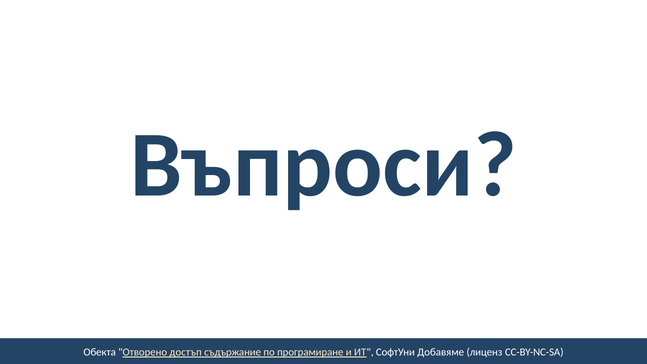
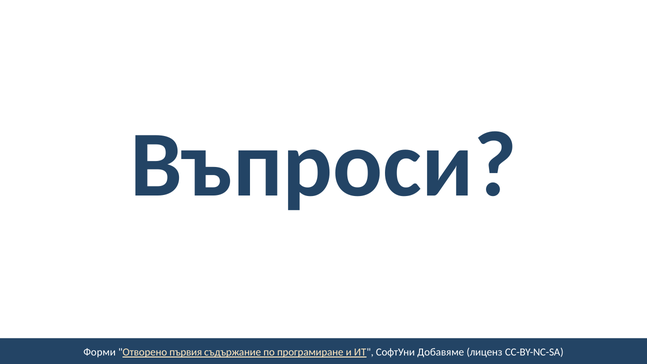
Обекта: Обекта -> Форми (100, 352)
достъп: достъп -> първия (186, 352)
